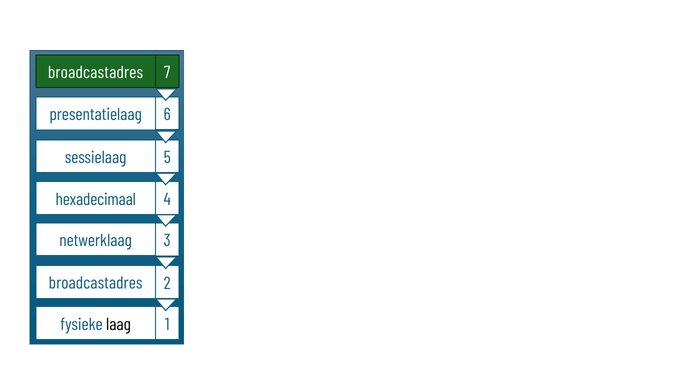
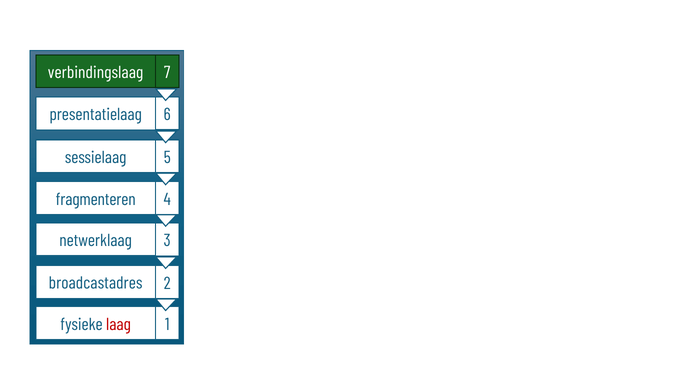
broadcastadres: broadcastadres -> verbindingslaag (96, 72)
hexadecimaal: hexadecimaal -> fragmenteren (96, 199)
laag colour: black -> red (118, 324)
